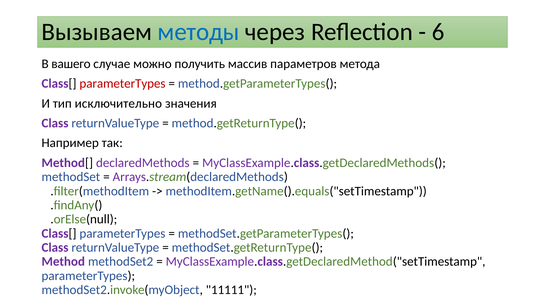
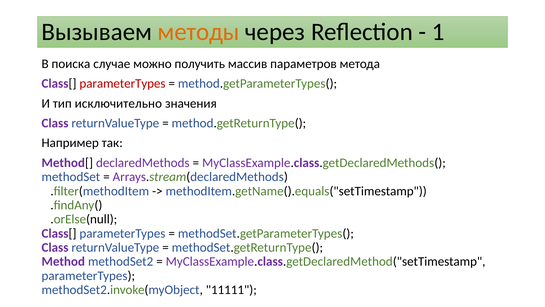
методы colour: blue -> orange (199, 32)
6: 6 -> 1 (438, 32)
вашего: вашего -> поиска (71, 64)
